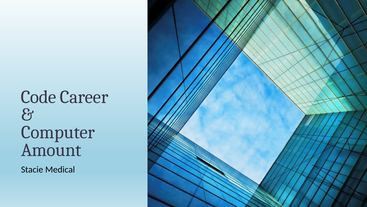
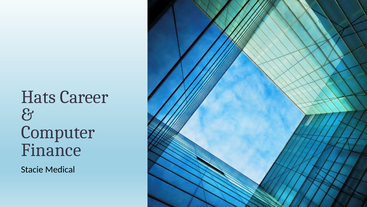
Code: Code -> Hats (38, 97)
Amount: Amount -> Finance (51, 150)
